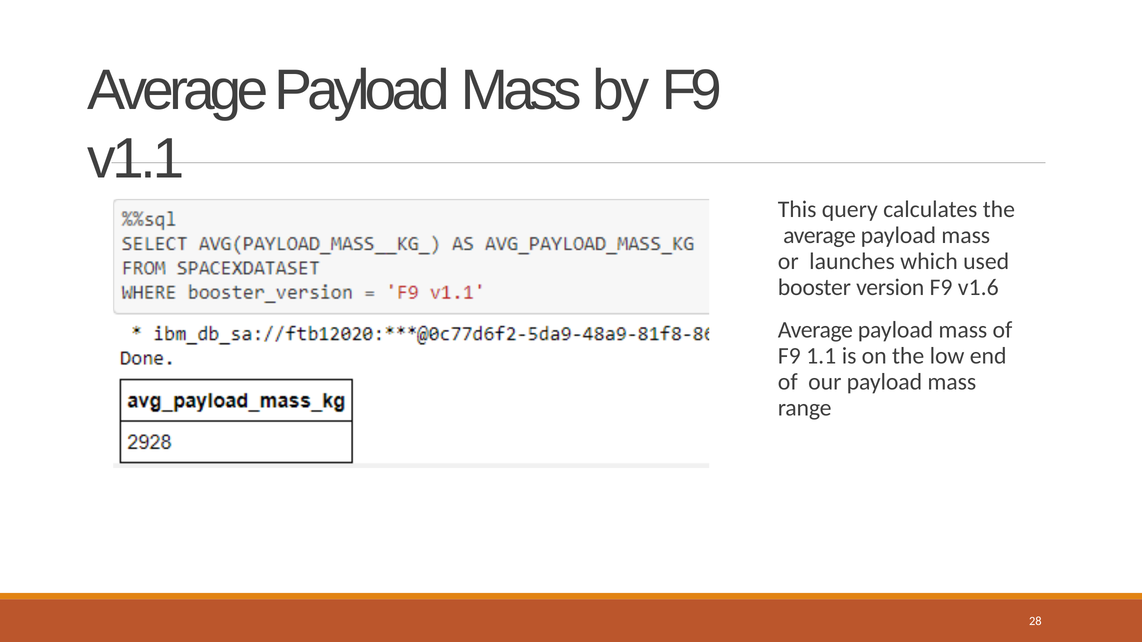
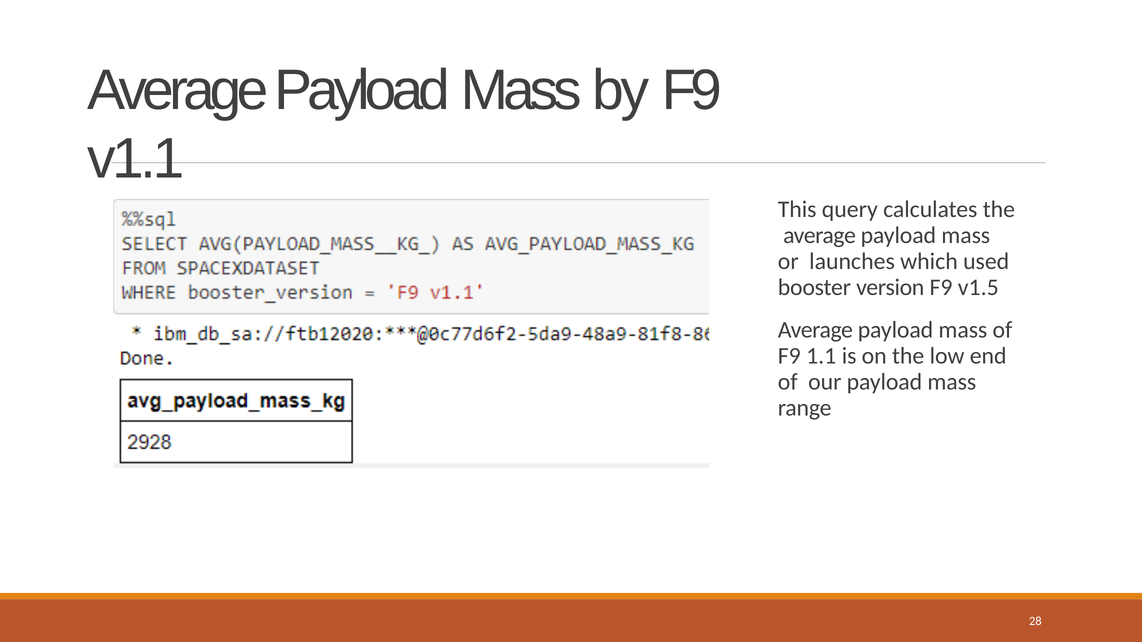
v1.6: v1.6 -> v1.5 (978, 287)
